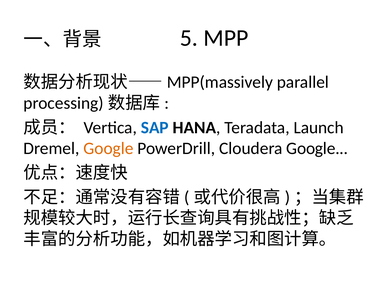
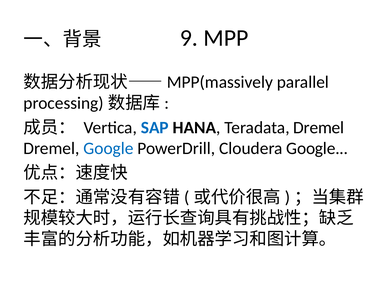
5: 5 -> 9 (189, 38)
Teradata Launch: Launch -> Dremel (319, 127)
Google colour: orange -> blue (108, 148)
